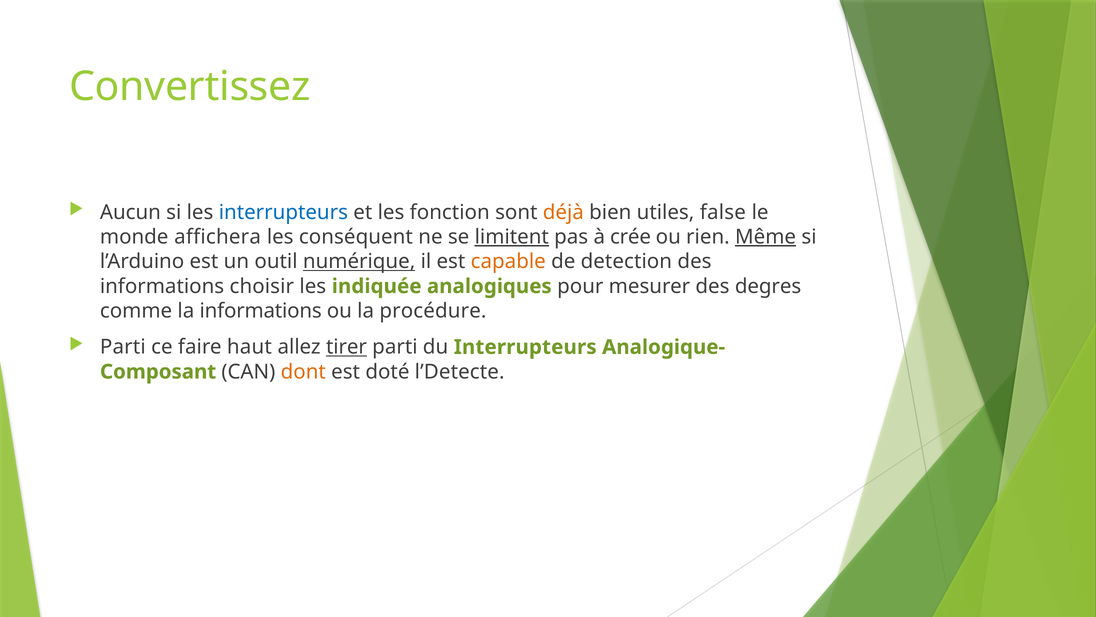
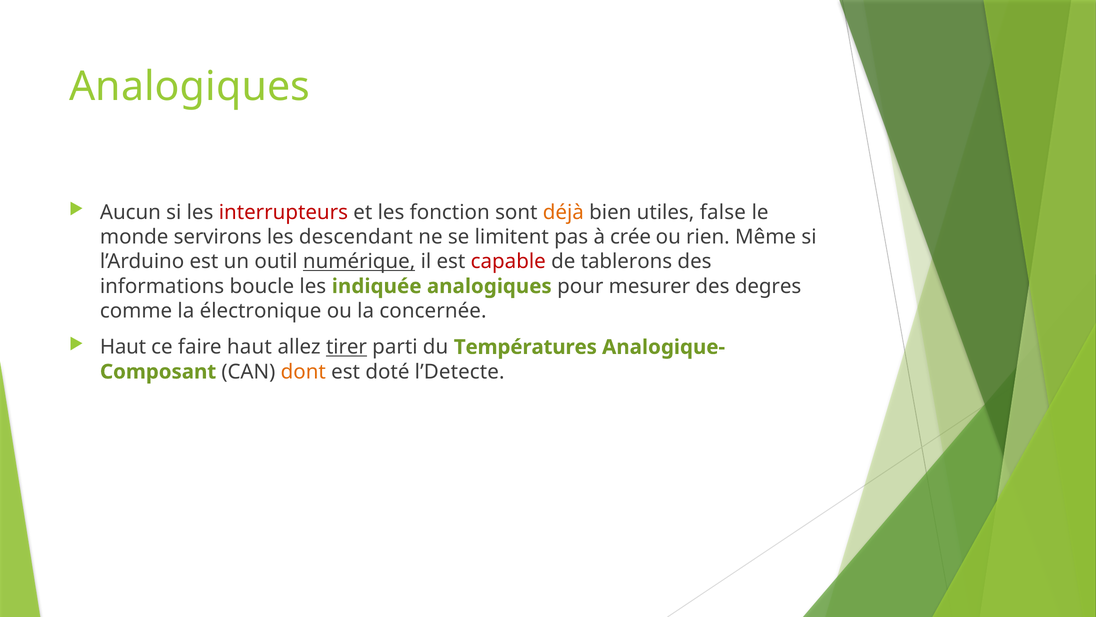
Convertissez: Convertissez -> Analogiques (190, 86)
interrupteurs colour: blue -> red (283, 212)
affichera: affichera -> servirons (218, 237)
conséquent: conséquent -> descendant (356, 237)
limitent underline: present -> none (512, 237)
Même underline: present -> none (766, 237)
capable colour: orange -> red (508, 261)
detection: detection -> tablerons (626, 261)
choisir: choisir -> boucle (262, 286)
la informations: informations -> électronique (261, 311)
procédure: procédure -> concernée (433, 311)
Parti: Parti -> Haut (123, 347)
du Interrupteurs: Interrupteurs -> Températures (525, 347)
